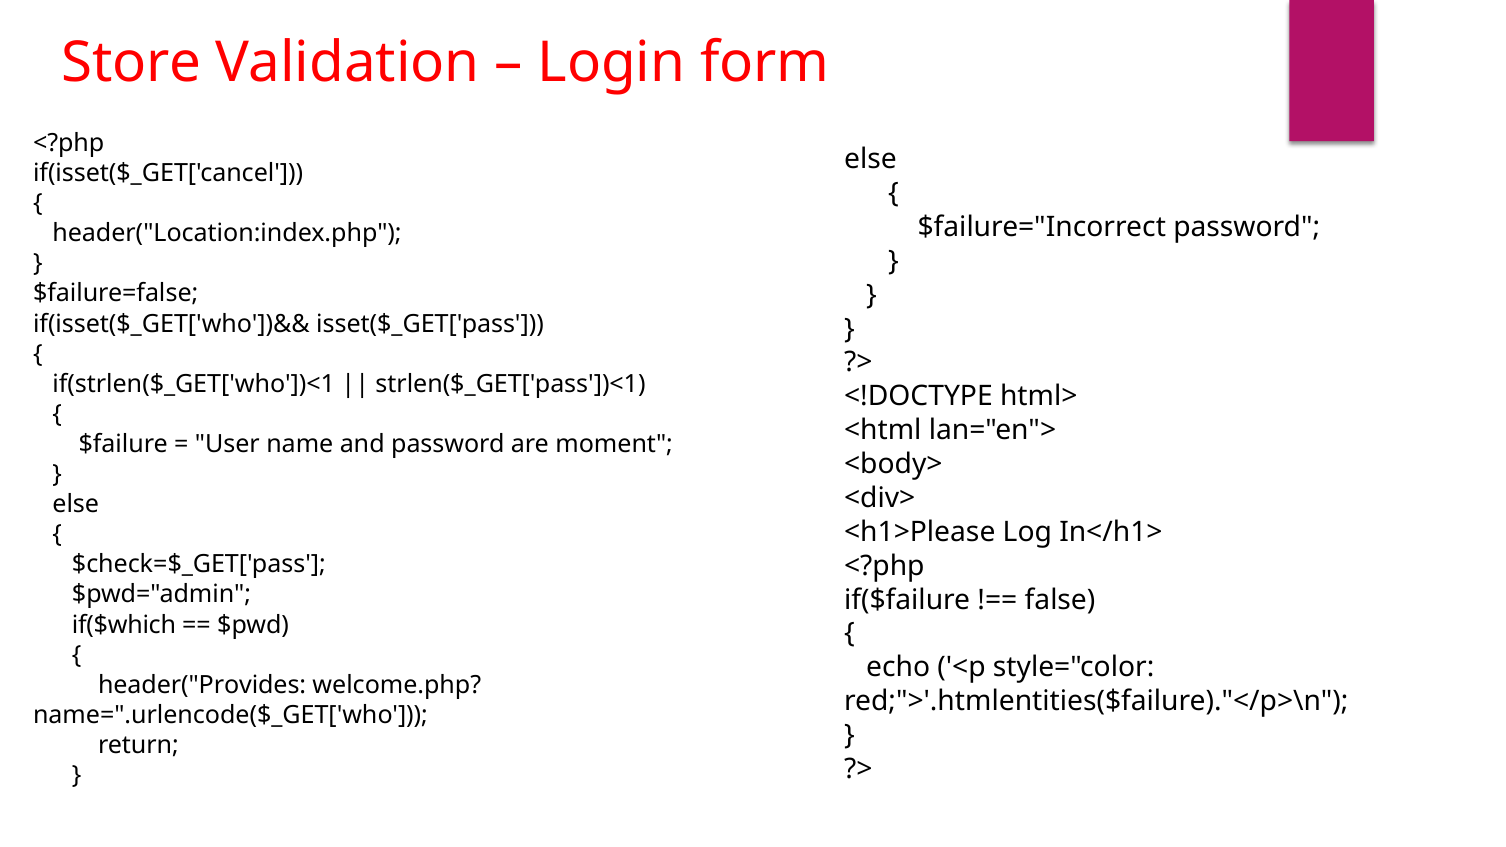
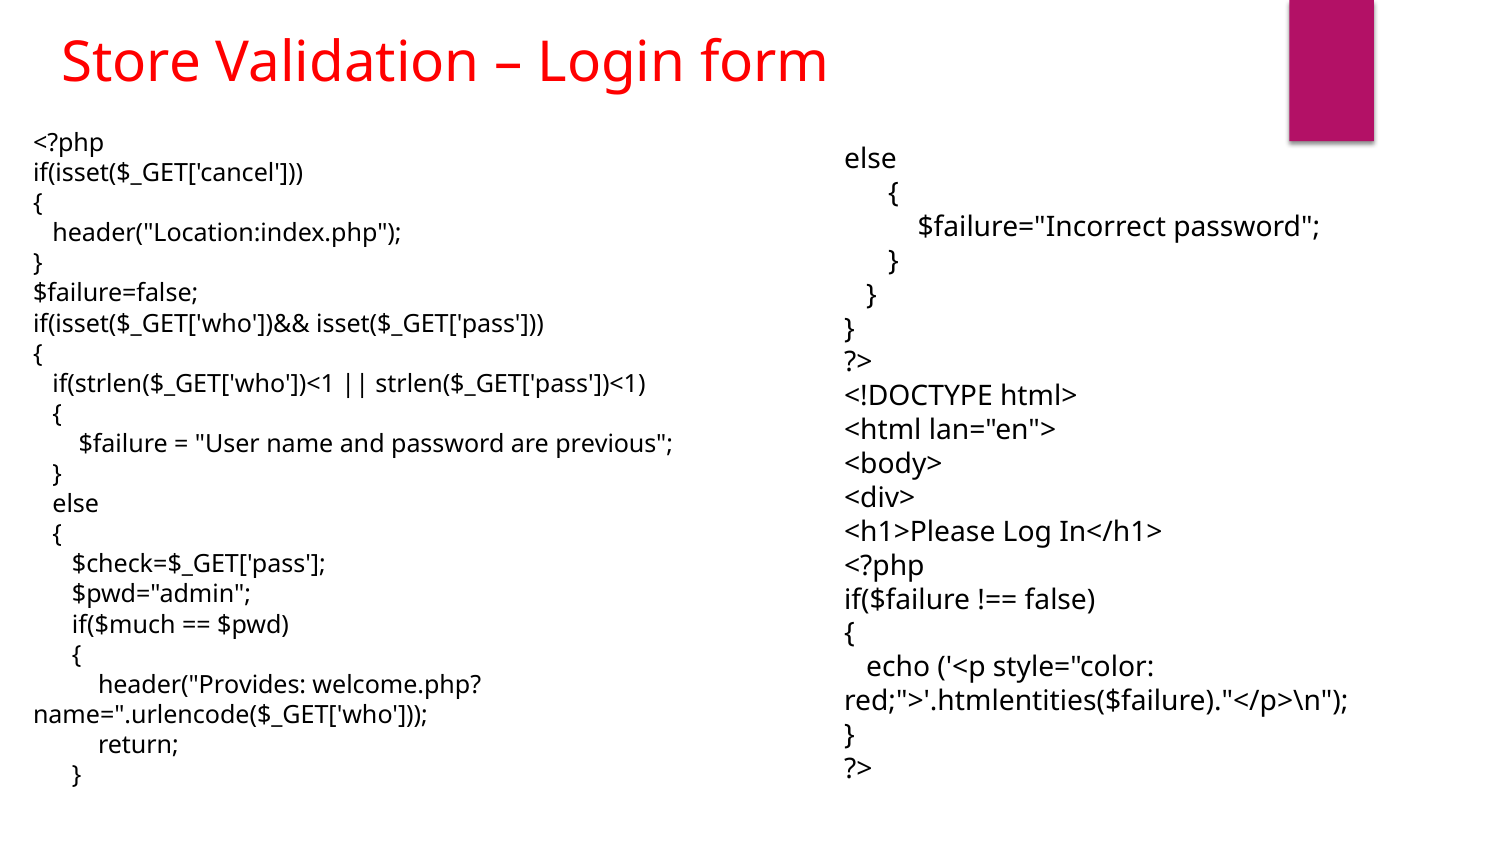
moment: moment -> previous (614, 444)
if($which: if($which -> if($much (124, 625)
